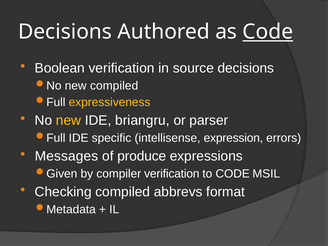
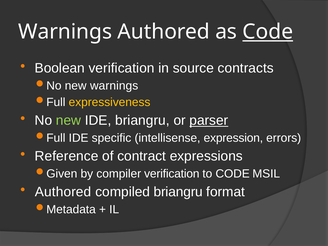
Decisions: Decisions -> Warnings (65, 32)
source decisions: decisions -> contracts (246, 68)
new compiled: compiled -> warnings (114, 86)
new colour: yellow -> light green (68, 120)
parser underline: none -> present (209, 120)
Messages: Messages -> Reference (67, 156)
produce: produce -> contract (142, 156)
Checking: Checking -> Authored (63, 192)
compiled abbrevs: abbrevs -> briangru (178, 192)
